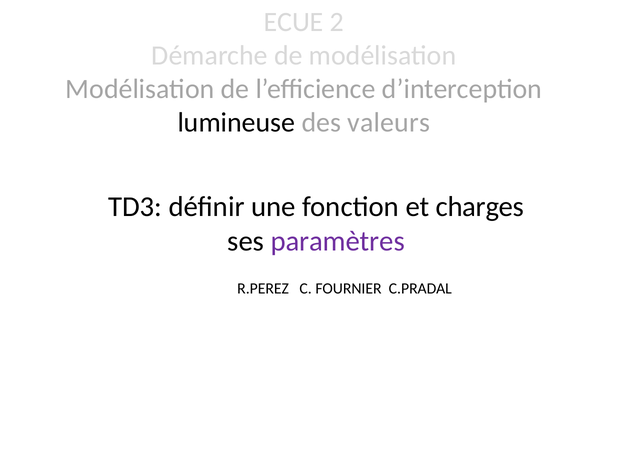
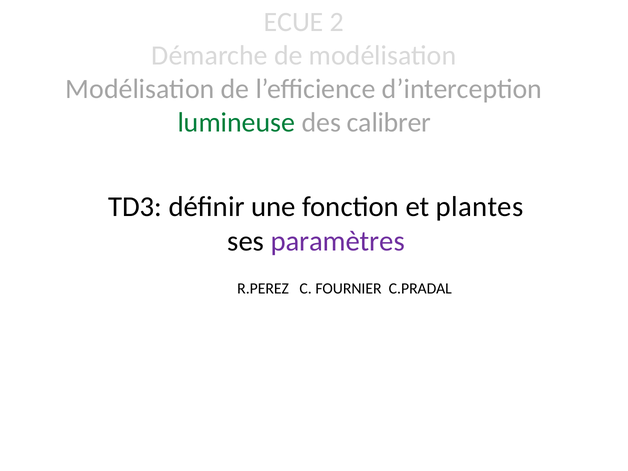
lumineuse colour: black -> green (236, 123)
valeurs: valeurs -> calibrer (389, 123)
charges: charges -> plantes (480, 207)
